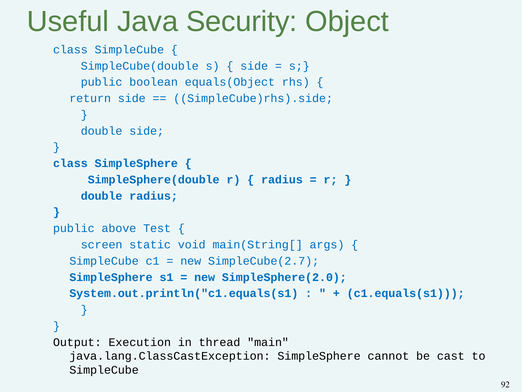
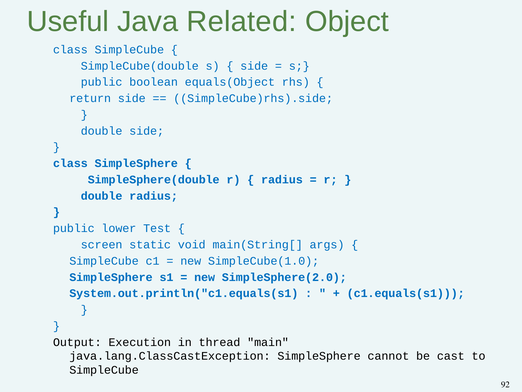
Security: Security -> Related (242, 22)
above: above -> lower (119, 228)
SimpleCube(2.7: SimpleCube(2.7 -> SimpleCube(1.0 (264, 261)
